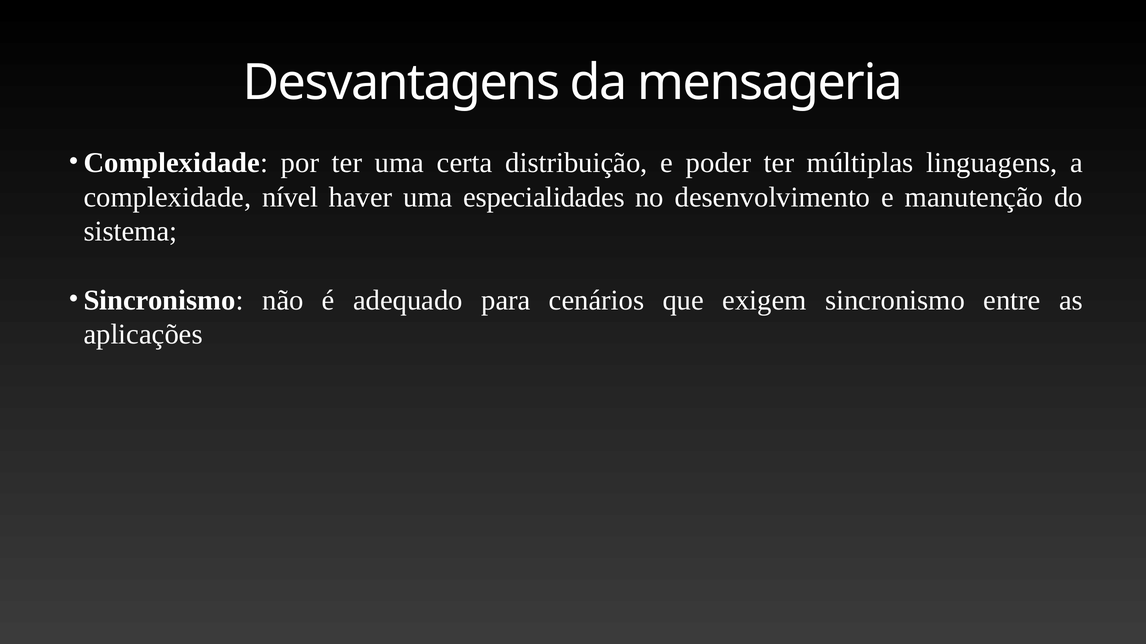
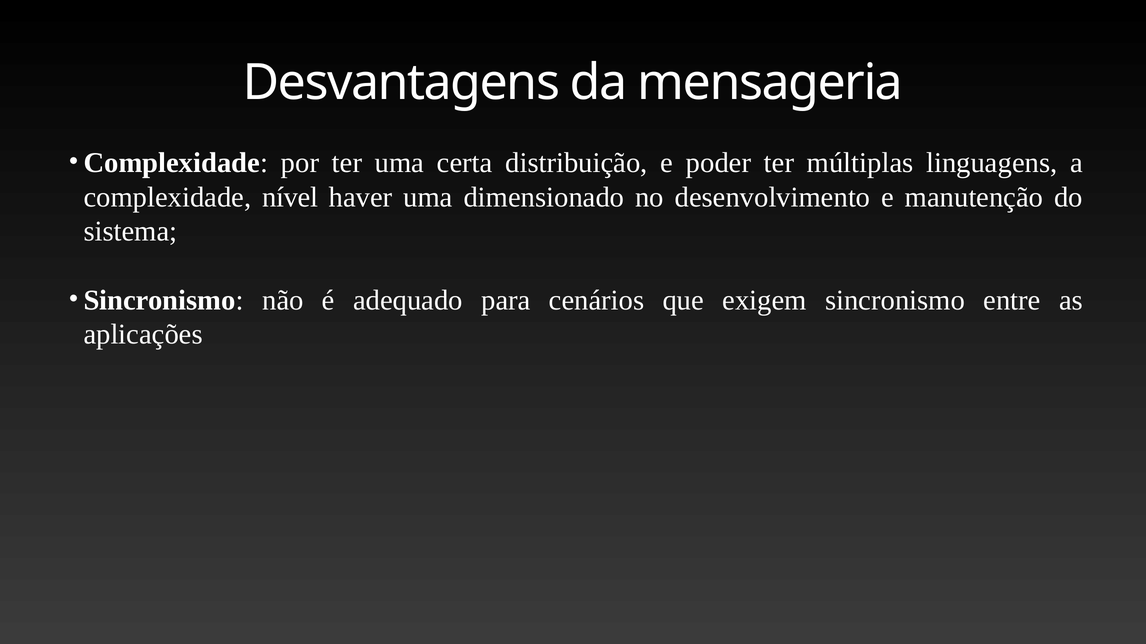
especialidades: especialidades -> dimensionado (544, 197)
